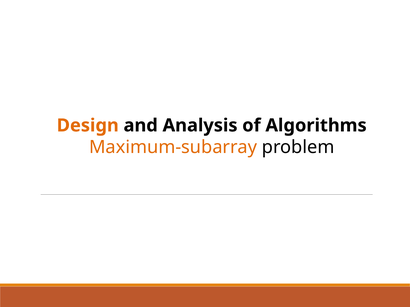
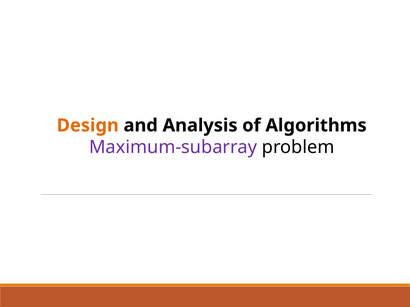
Maximum-subarray colour: orange -> purple (173, 148)
